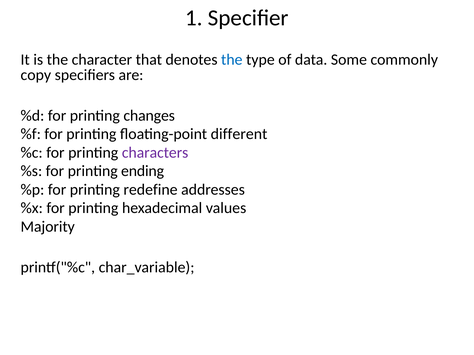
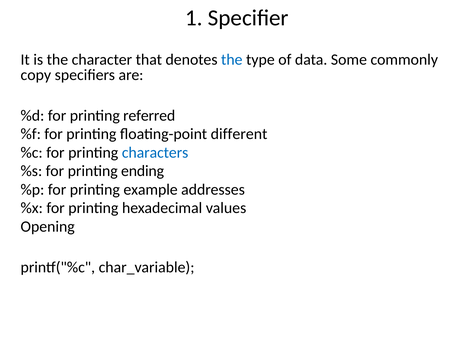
changes: changes -> referred (149, 116)
characters colour: purple -> blue (155, 153)
redefine: redefine -> example (151, 190)
Majority: Majority -> Opening (48, 227)
